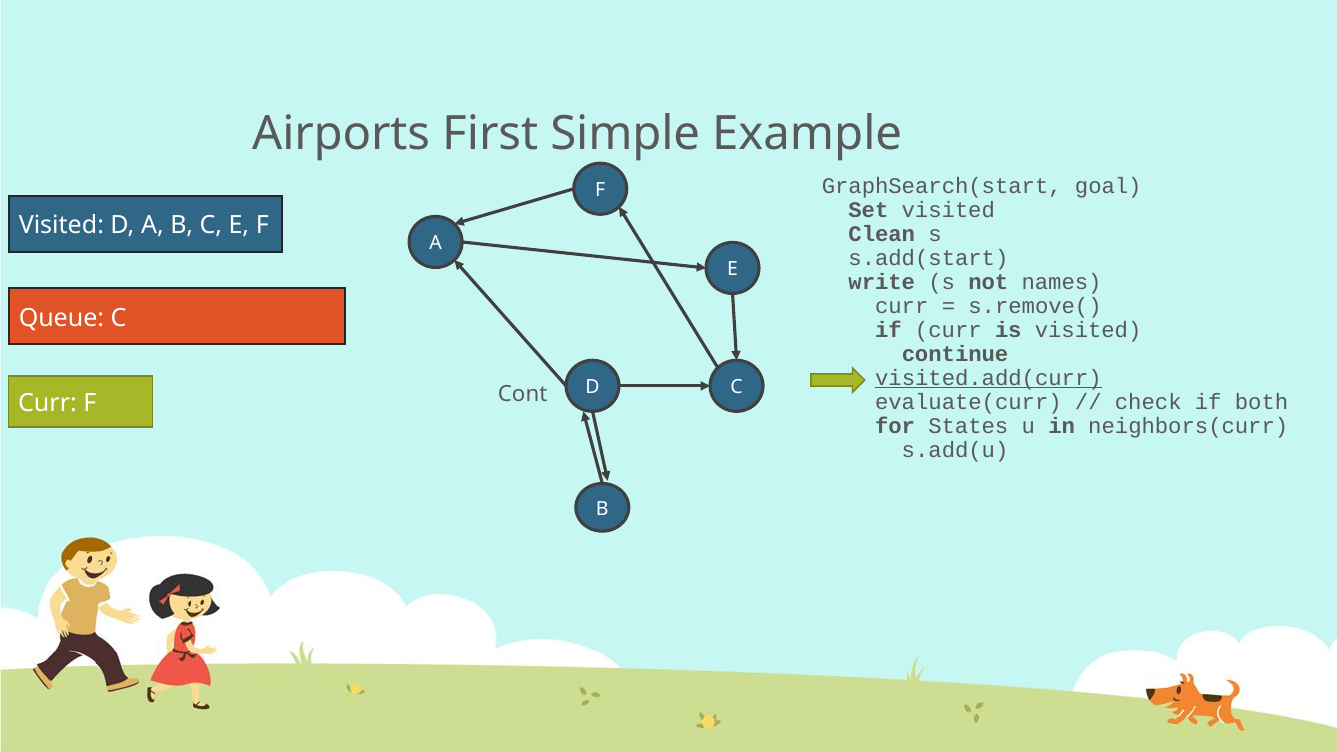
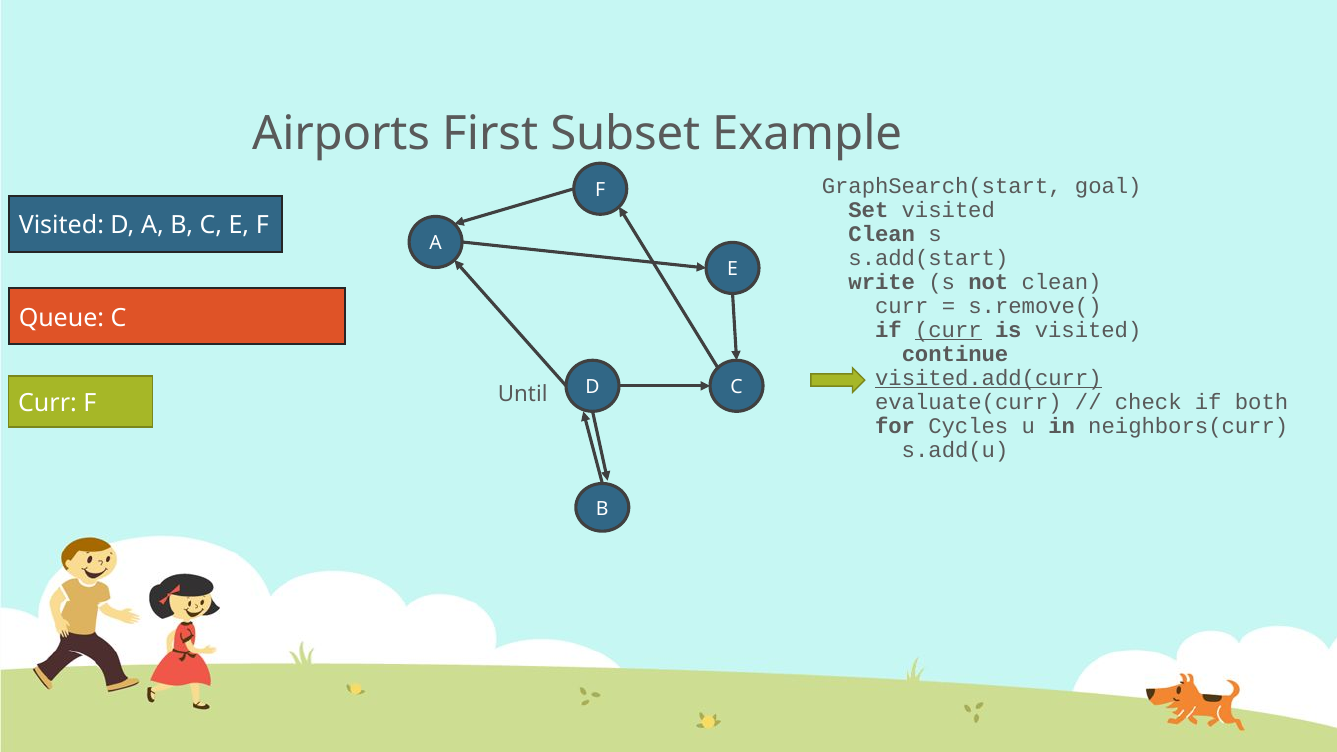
Simple: Simple -> Subset (625, 134)
not names: names -> clean (1062, 282)
curr underline: none -> present (948, 330)
Cont: Cont -> Until (523, 394)
States: States -> Cycles (968, 426)
